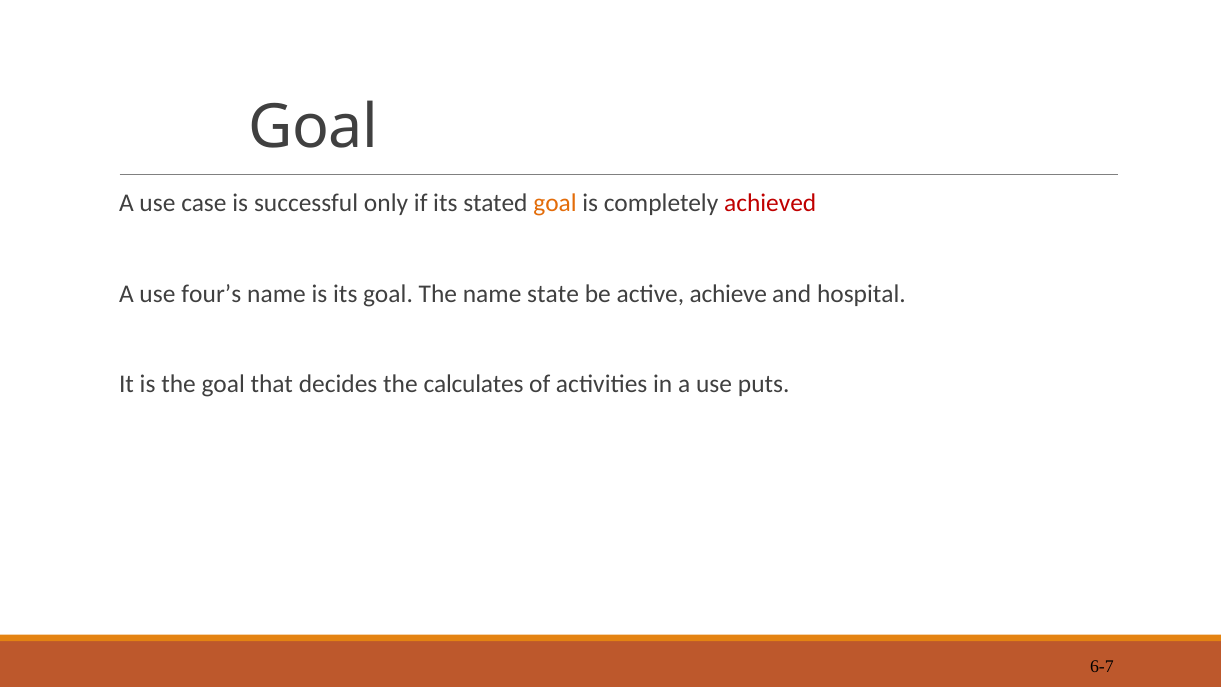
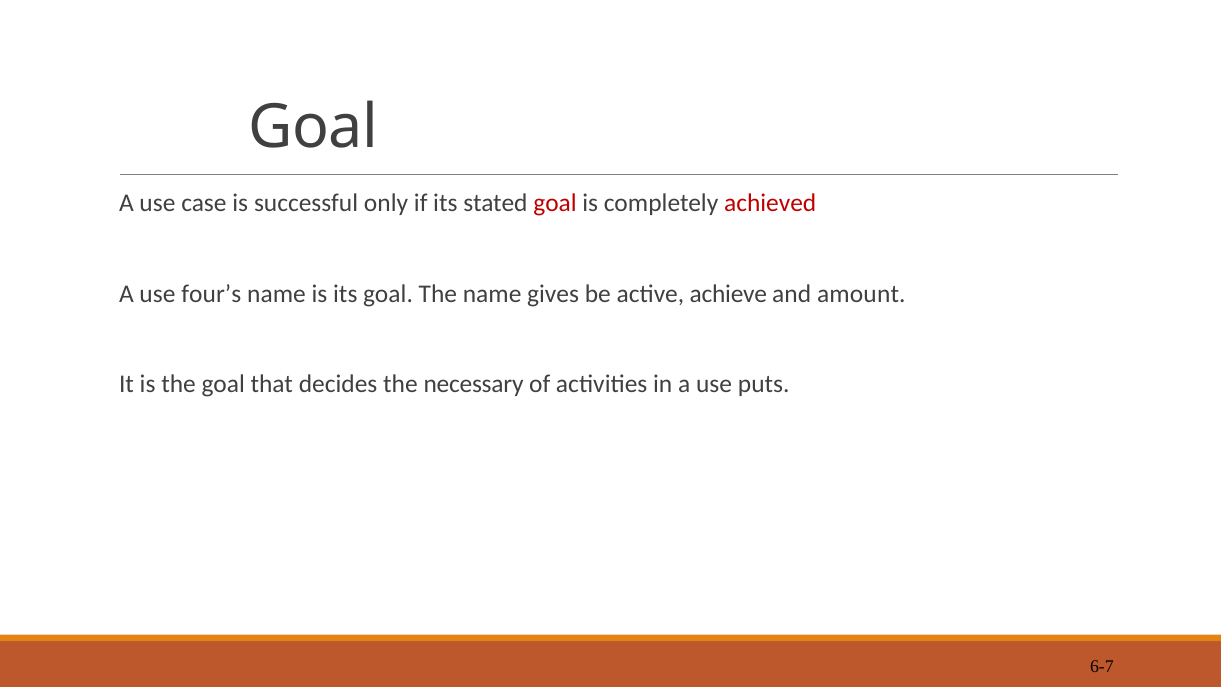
goal colour: orange -> red (555, 203)
state: state -> gives (553, 294)
hospital: hospital -> amount (861, 294)
calculates: calculates -> necessary (474, 384)
